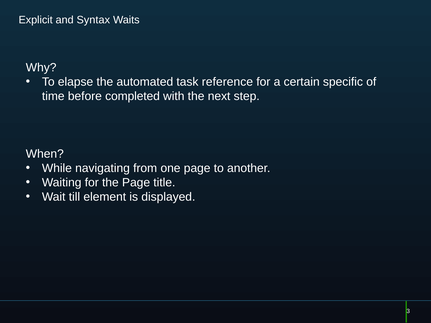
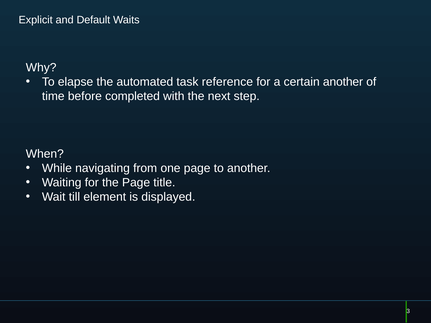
Syntax: Syntax -> Default (93, 20)
certain specific: specific -> another (343, 82)
